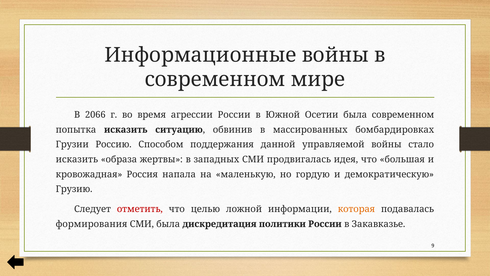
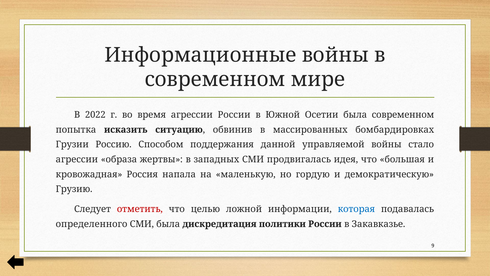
2066: 2066 -> 2022 (95, 115)
исказить: исказить -> агрессии (77, 159)
которая colour: orange -> blue (356, 209)
формирования: формирования -> определенного (92, 224)
